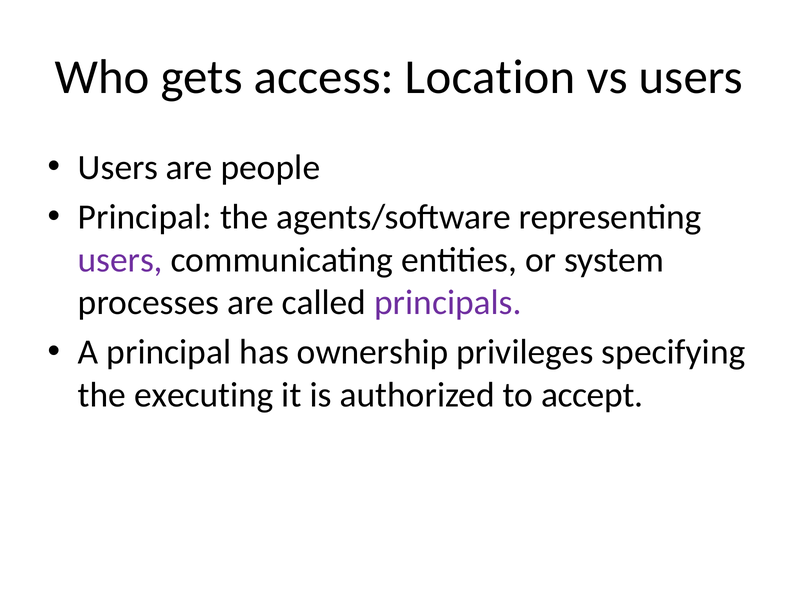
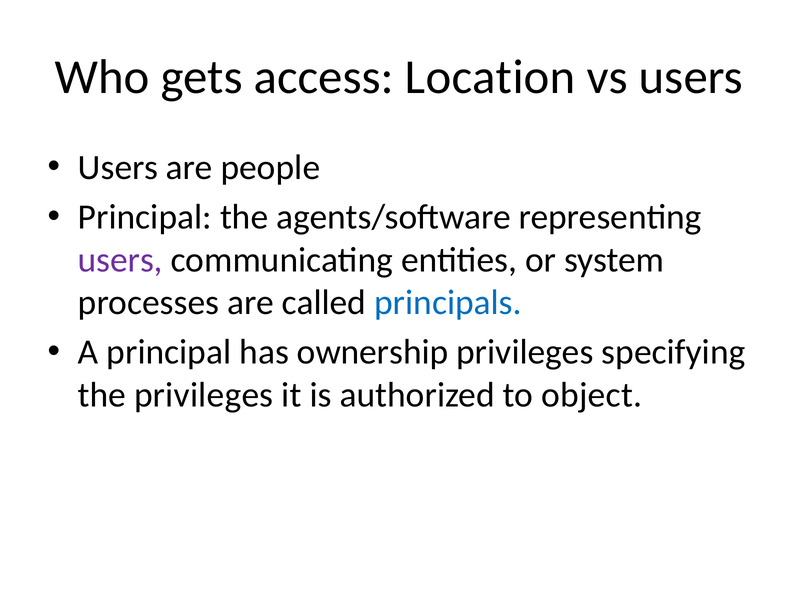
principals colour: purple -> blue (448, 303)
the executing: executing -> privileges (204, 395)
accept: accept -> object (592, 395)
